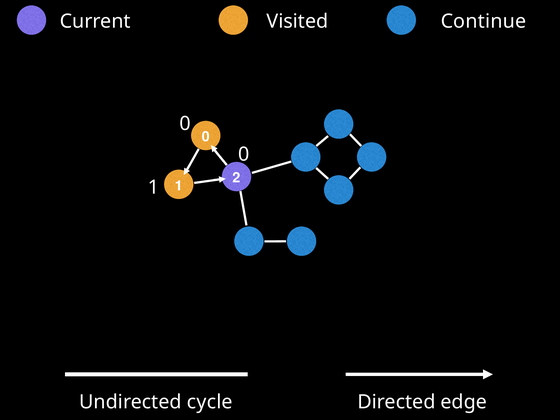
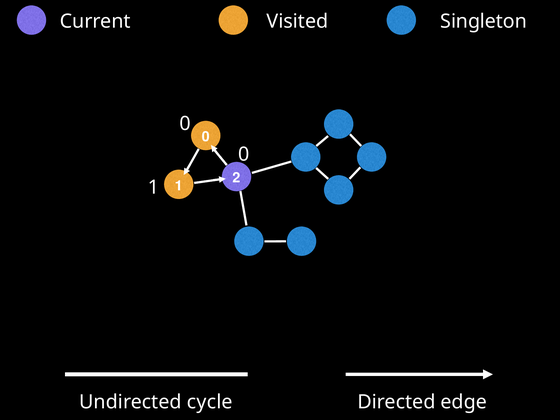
Continue: Continue -> Singleton (484, 21)
